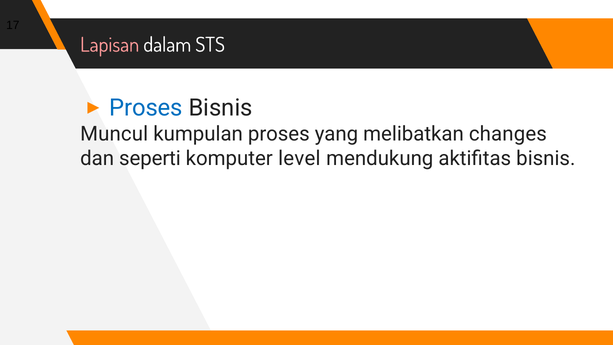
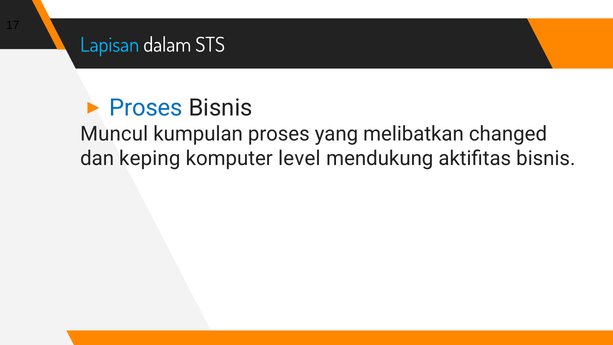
Lapisan colour: pink -> light blue (110, 45)
changes: changes -> changed (508, 134)
seperti: seperti -> keping (150, 159)
